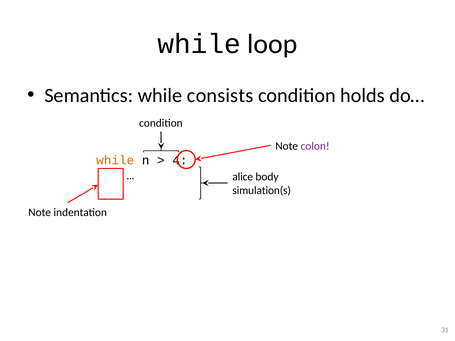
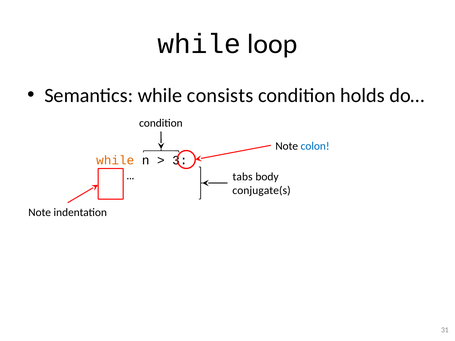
colon colour: purple -> blue (315, 146)
4: 4 -> 3 (180, 160)
alice: alice -> tabs (243, 177)
simulation(s: simulation(s -> conjugate(s (262, 191)
